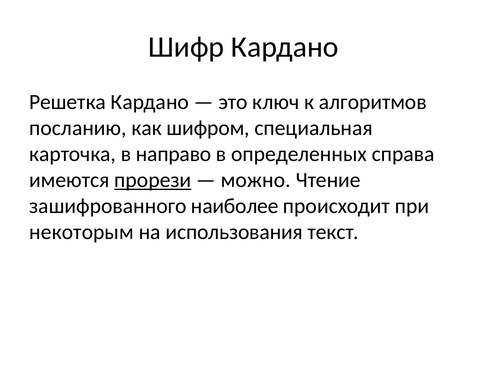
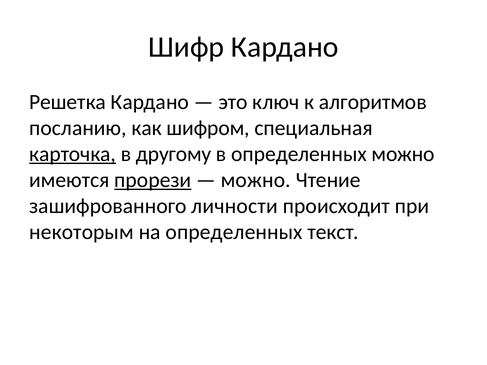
карточка underline: none -> present (73, 154)
направо: направо -> другому (174, 154)
определенных справа: справа -> можно (403, 154)
наиболее: наиболее -> личности (235, 206)
на использования: использования -> определенных (234, 232)
